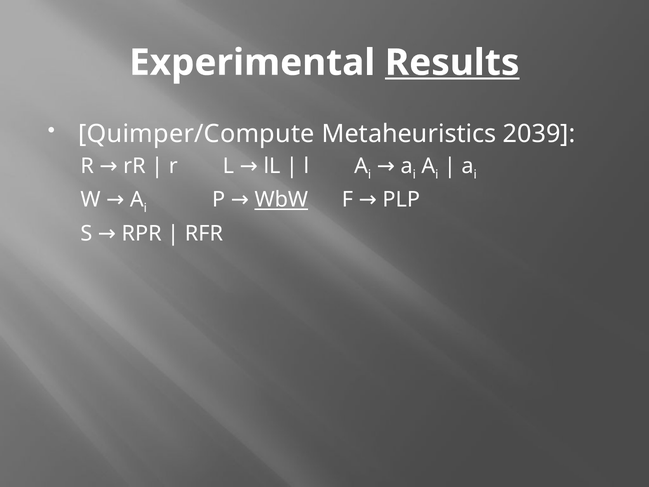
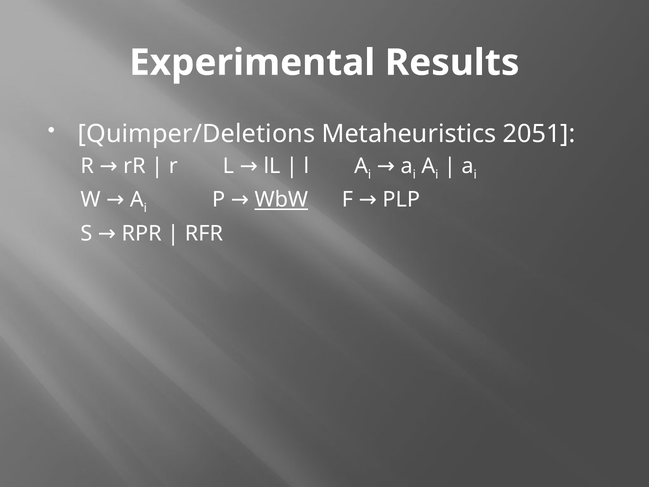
Results underline: present -> none (452, 63)
Quimper/Compute: Quimper/Compute -> Quimper/Deletions (197, 134)
2039: 2039 -> 2051 (539, 134)
